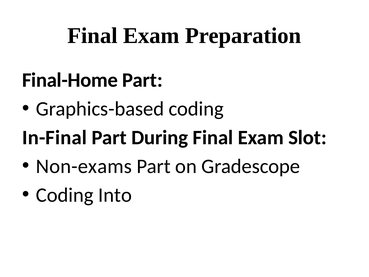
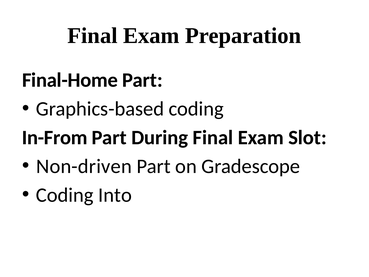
In-Final: In-Final -> In-From (55, 137)
Non-exams: Non-exams -> Non-driven (84, 166)
